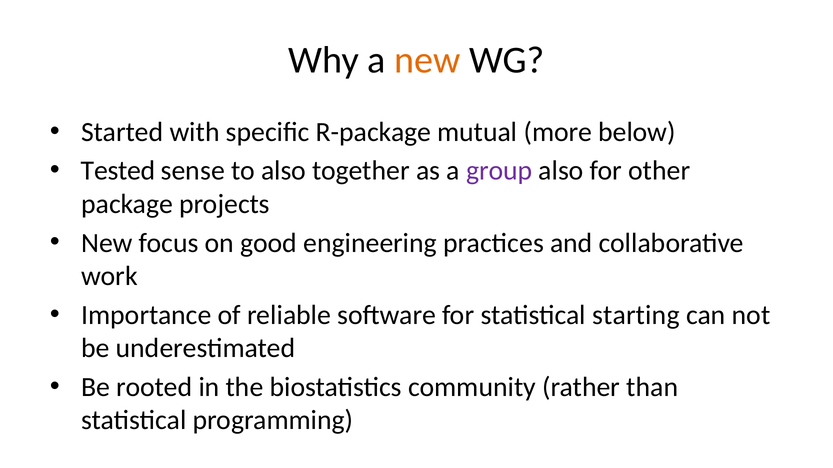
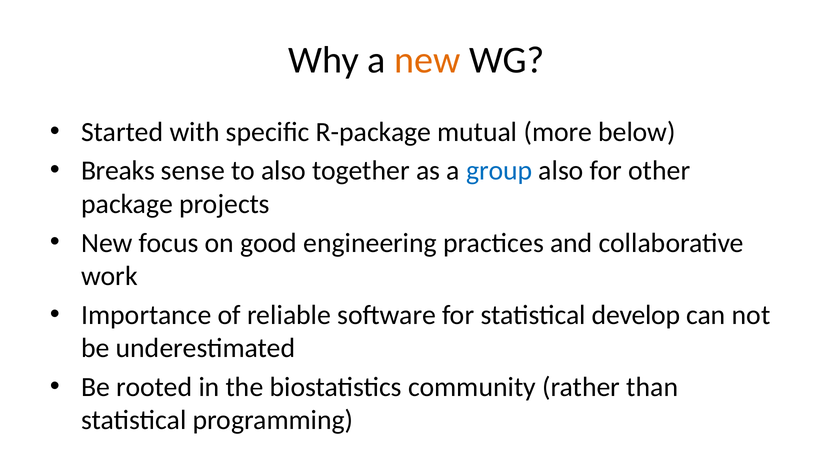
Tested: Tested -> Breaks (118, 171)
group colour: purple -> blue (499, 171)
starting: starting -> develop (636, 315)
